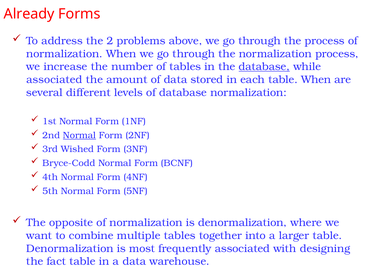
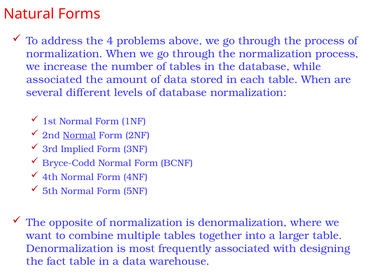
Already: Already -> Natural (29, 14)
2: 2 -> 4 (110, 41)
database underline: present -> none (264, 67)
Wished: Wished -> Implied (77, 149)
